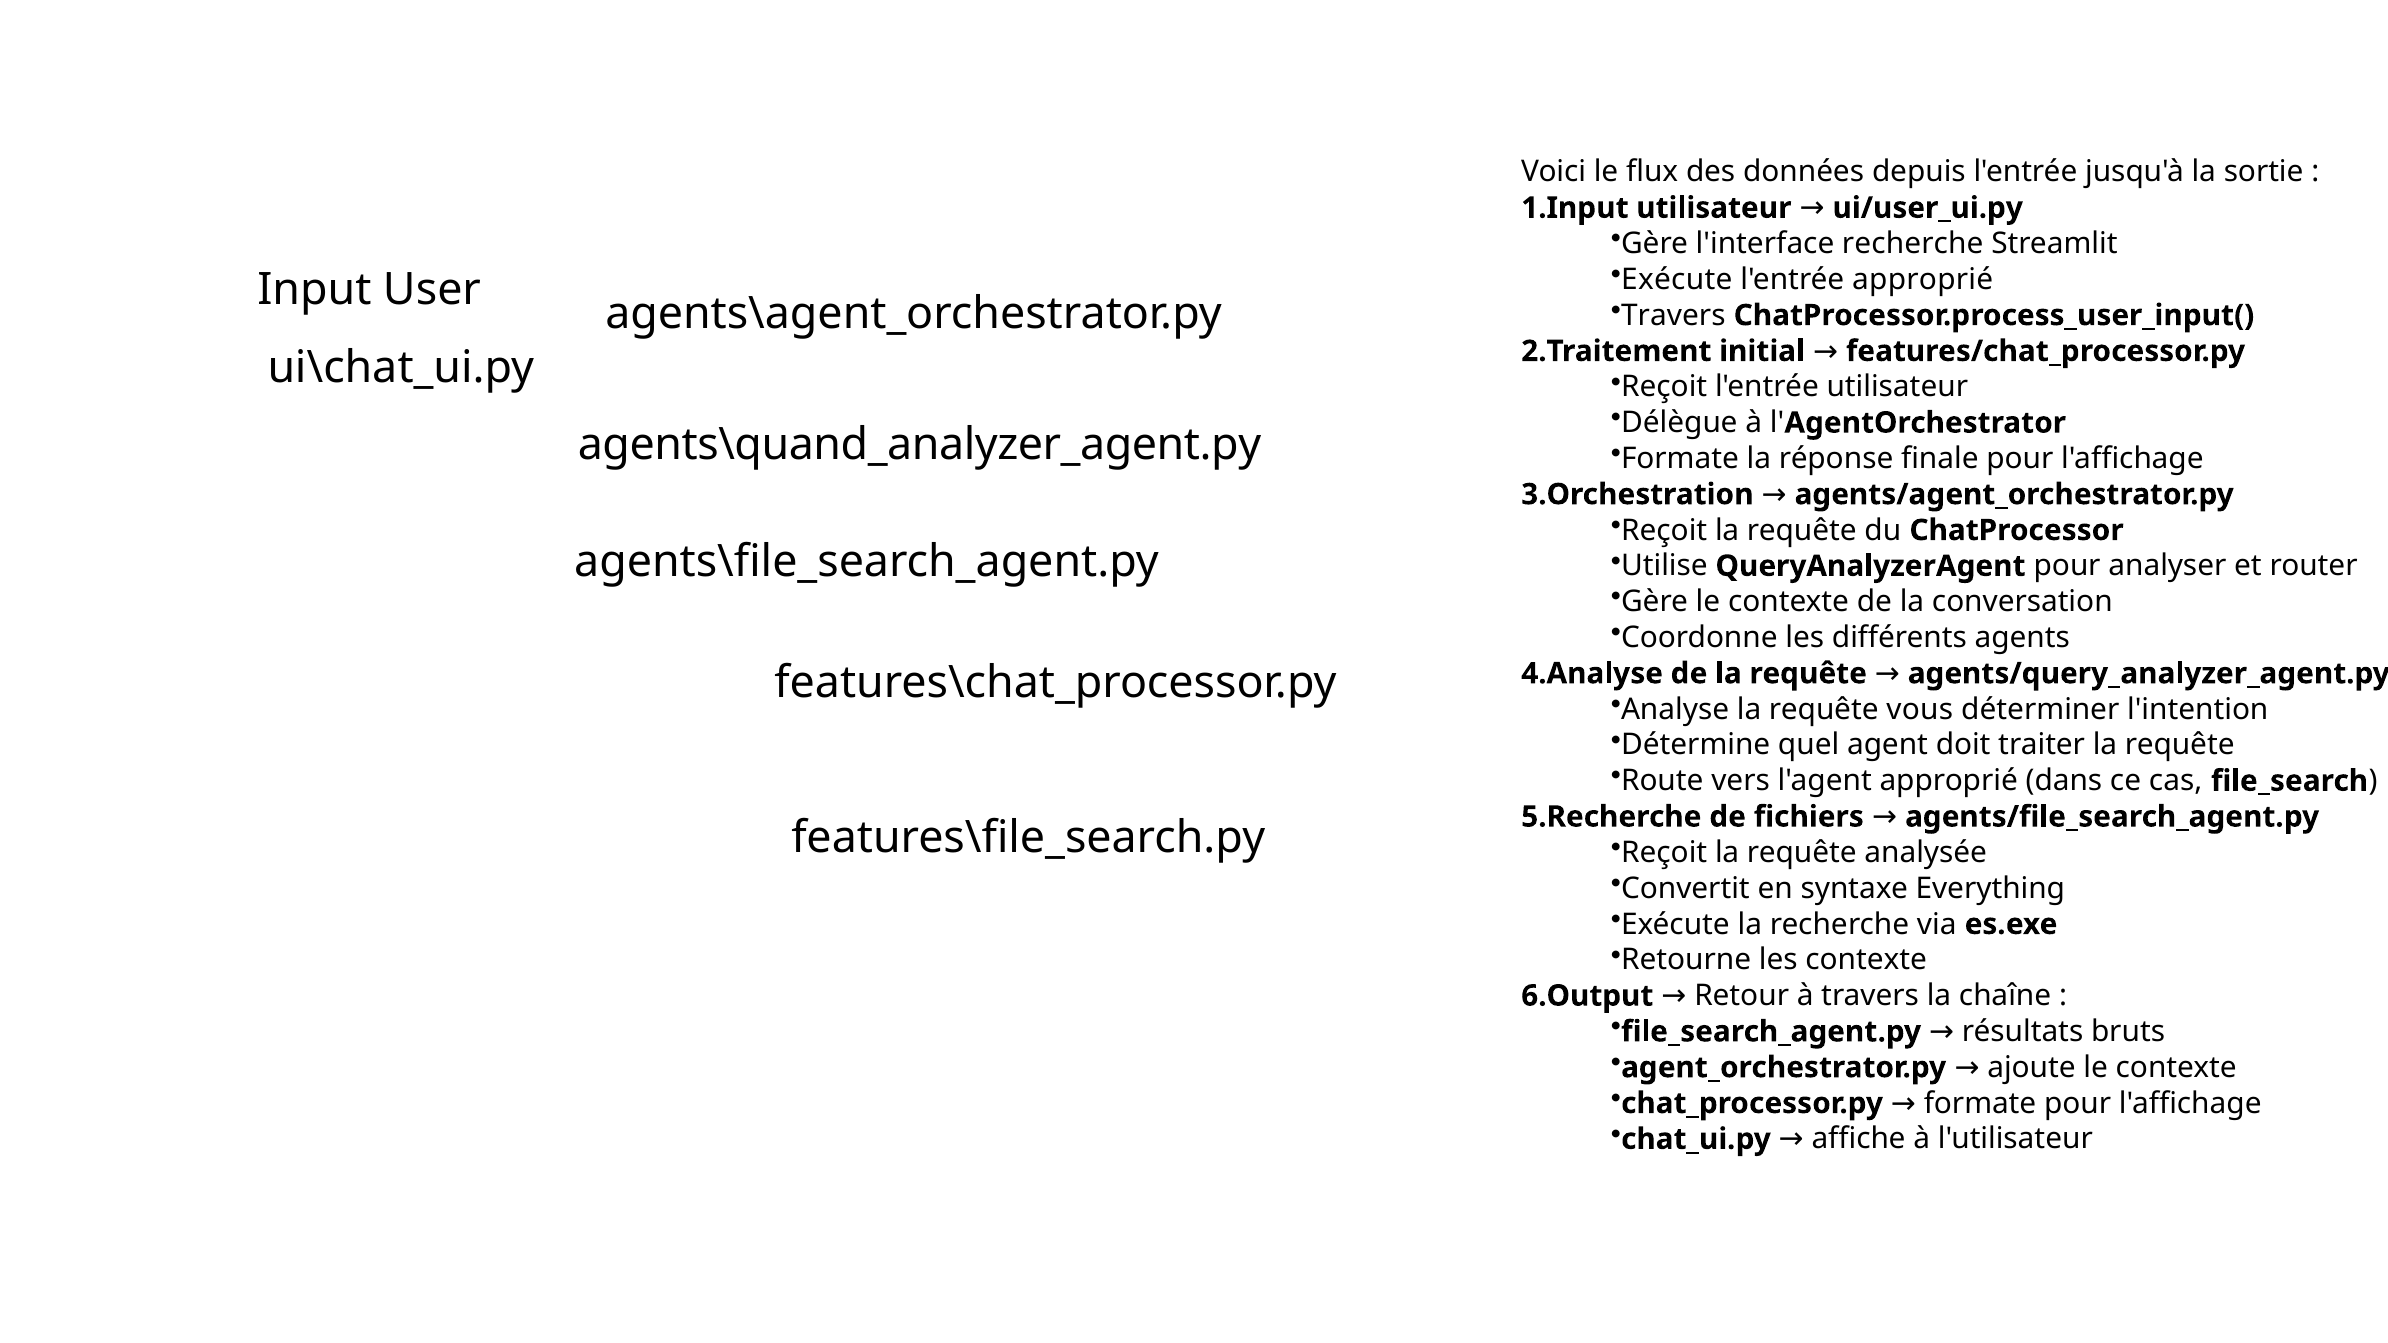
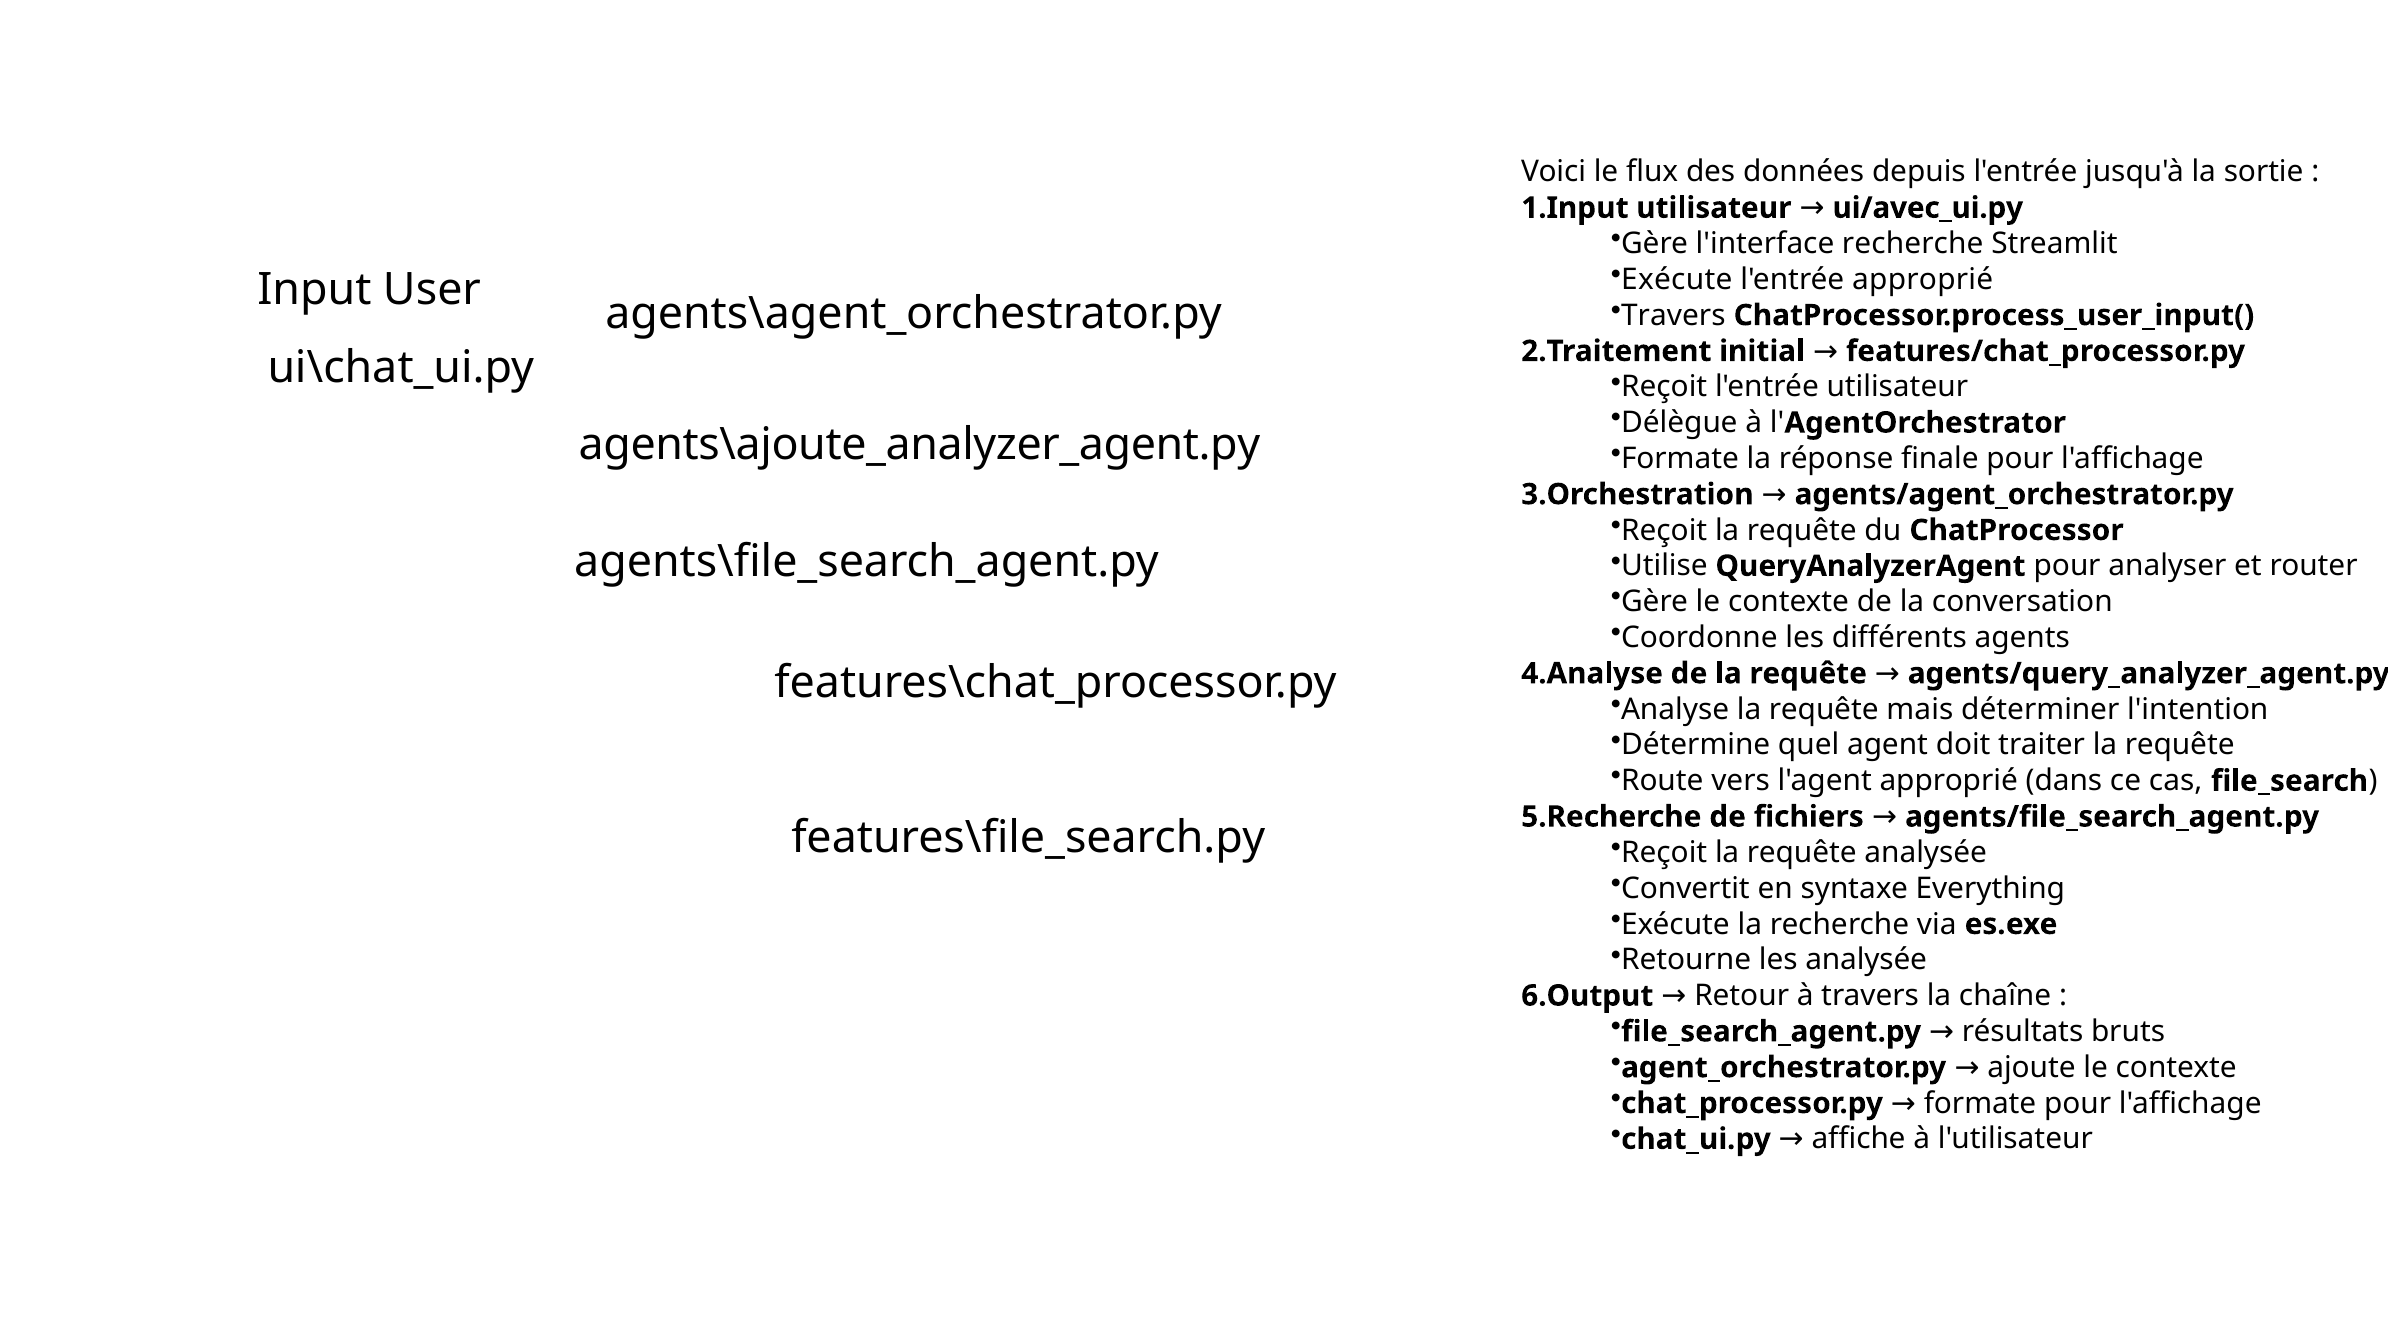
ui/user_ui.py: ui/user_ui.py -> ui/avec_ui.py (1928, 208)
agents\quand_analyzer_agent.py: agents\quand_analyzer_agent.py -> agents\ajoute_analyzer_agent.py (919, 444)
vous: vous -> mais (1920, 709)
les contexte: contexte -> analysée (1866, 960)
